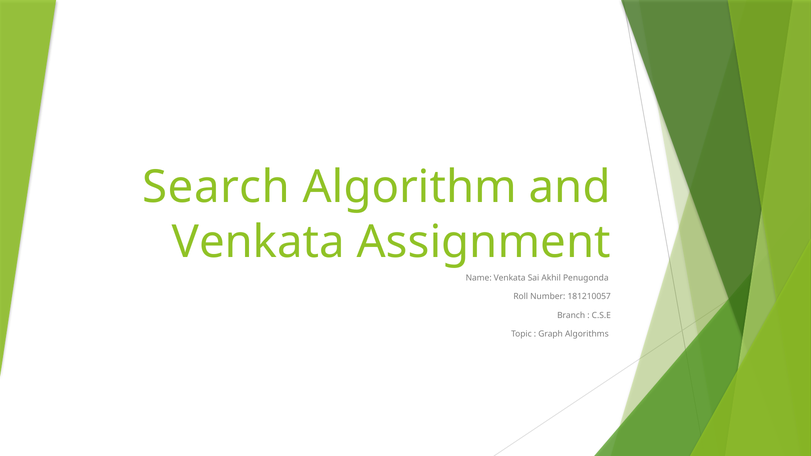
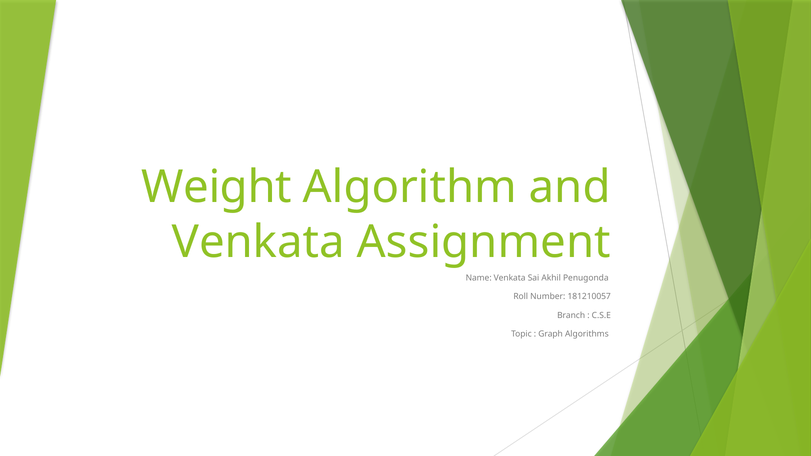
Search: Search -> Weight (217, 187)
